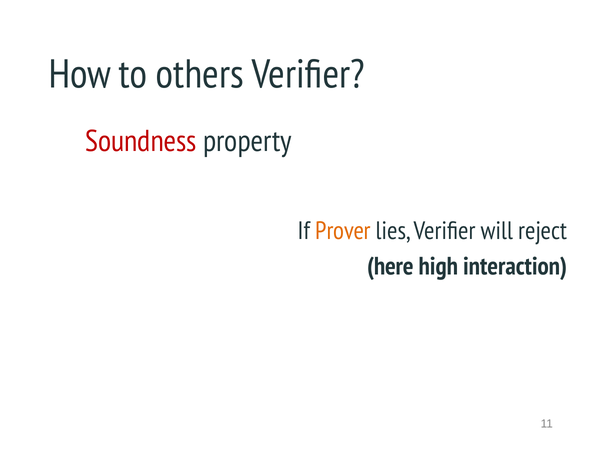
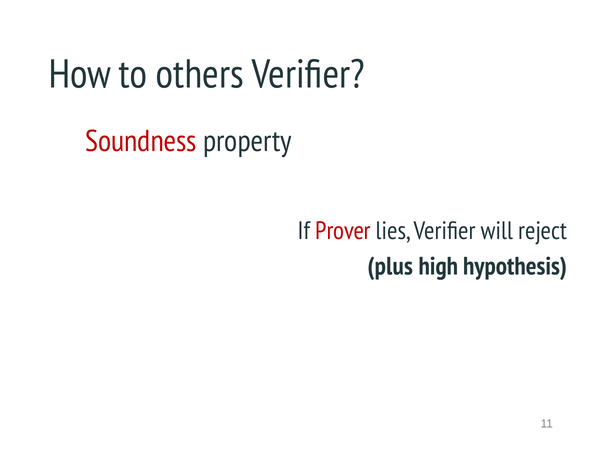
Prover colour: orange -> red (343, 231)
here: here -> plus (390, 266)
interaction: interaction -> hypothesis (515, 266)
